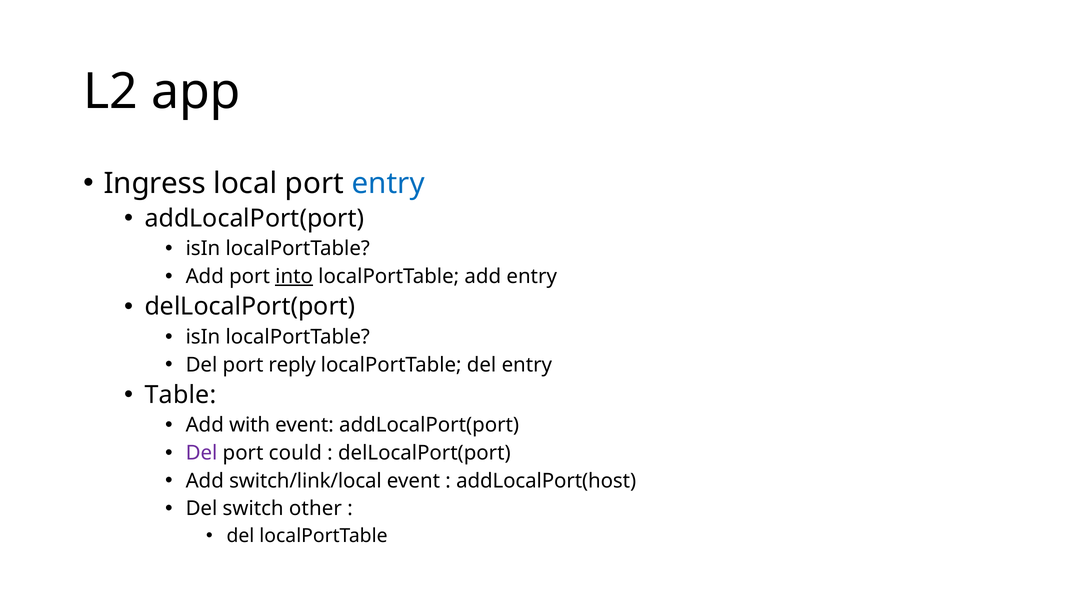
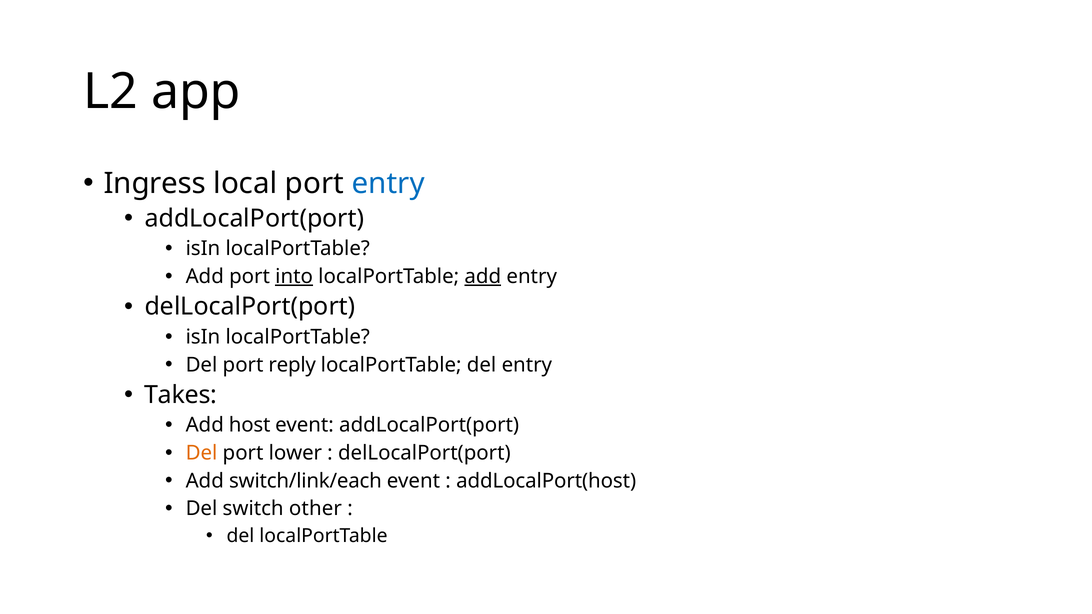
add underline: none -> present (483, 277)
Table: Table -> Takes (181, 395)
with: with -> host (250, 425)
Del colour: purple -> orange (202, 453)
could: could -> lower (295, 453)
switch/link/local: switch/link/local -> switch/link/each (305, 481)
